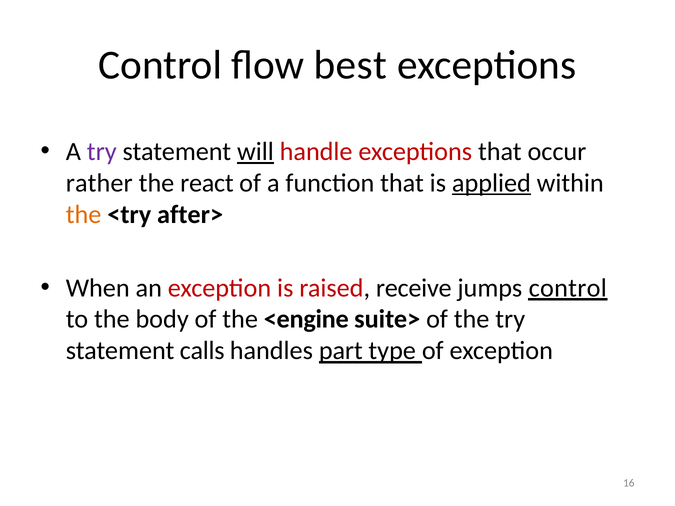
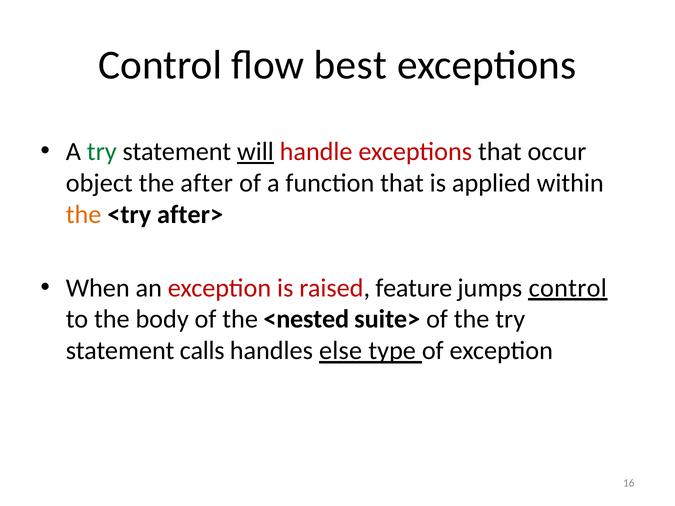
try colour: purple -> green (102, 152)
rather: rather -> object (99, 183)
react: react -> after (207, 183)
applied underline: present -> none (491, 183)
receive: receive -> feature (414, 288)
<engine: <engine -> <nested (306, 319)
part: part -> else (341, 351)
